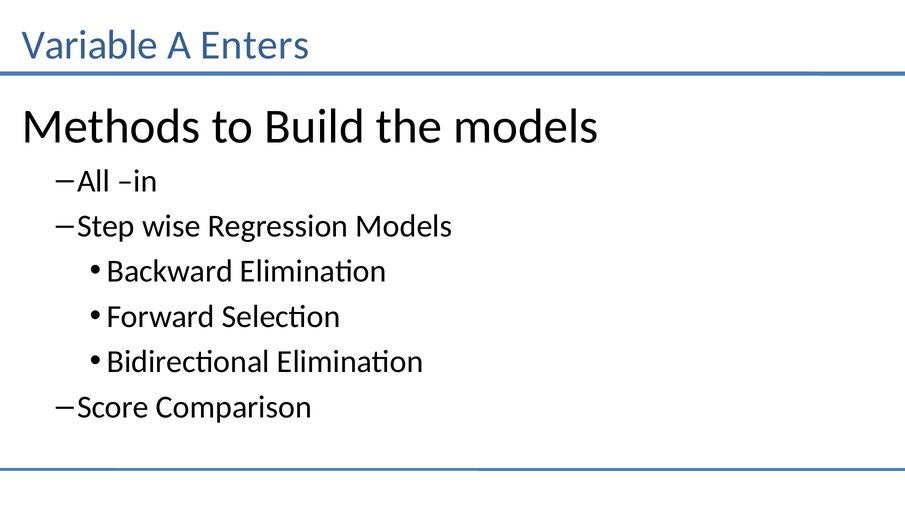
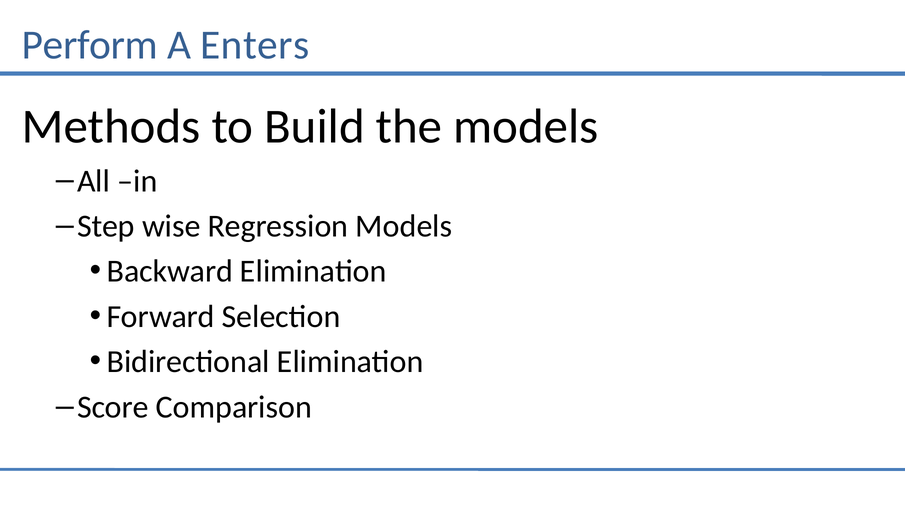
Variable: Variable -> Perform (90, 45)
